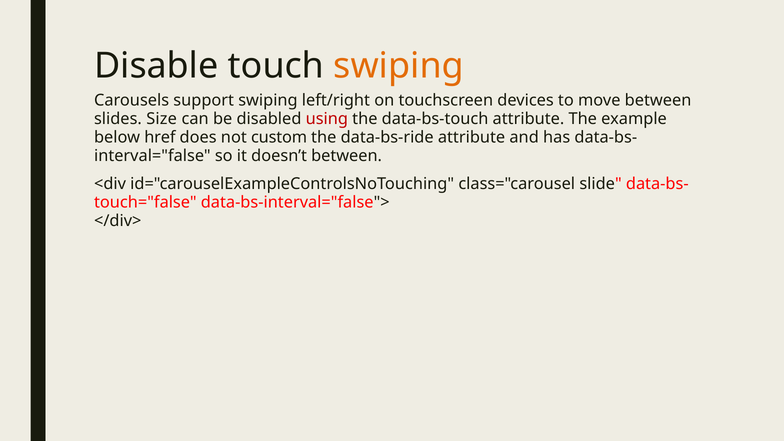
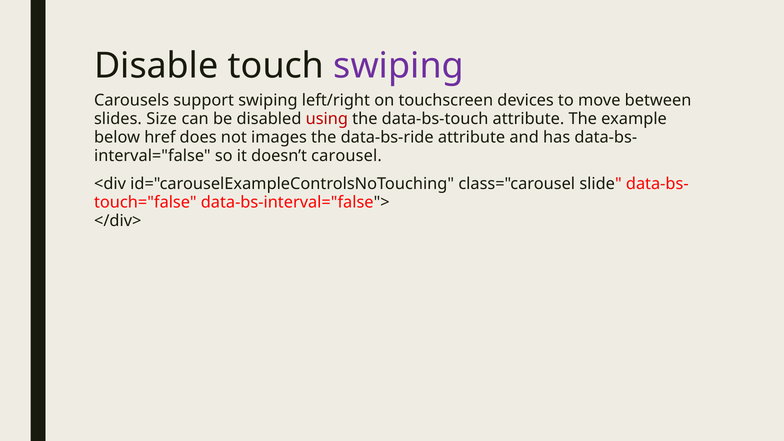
swiping colour: orange -> purple (399, 66)
custom: custom -> images (279, 137)
doesn’t between: between -> carousel (347, 156)
